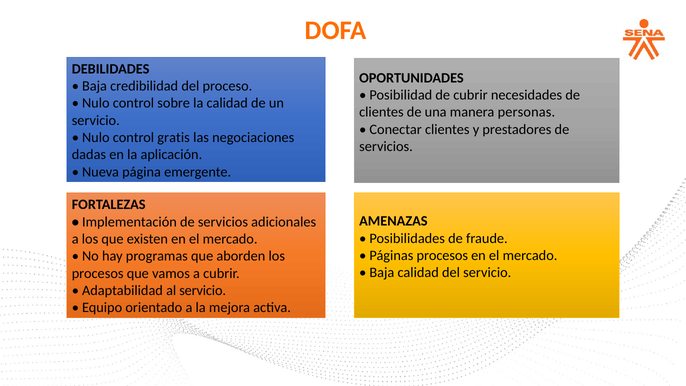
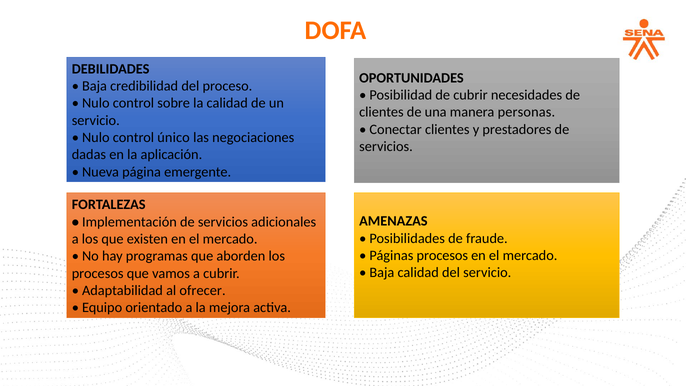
gratis: gratis -> único (174, 137)
al servicio: servicio -> ofrecer (203, 290)
